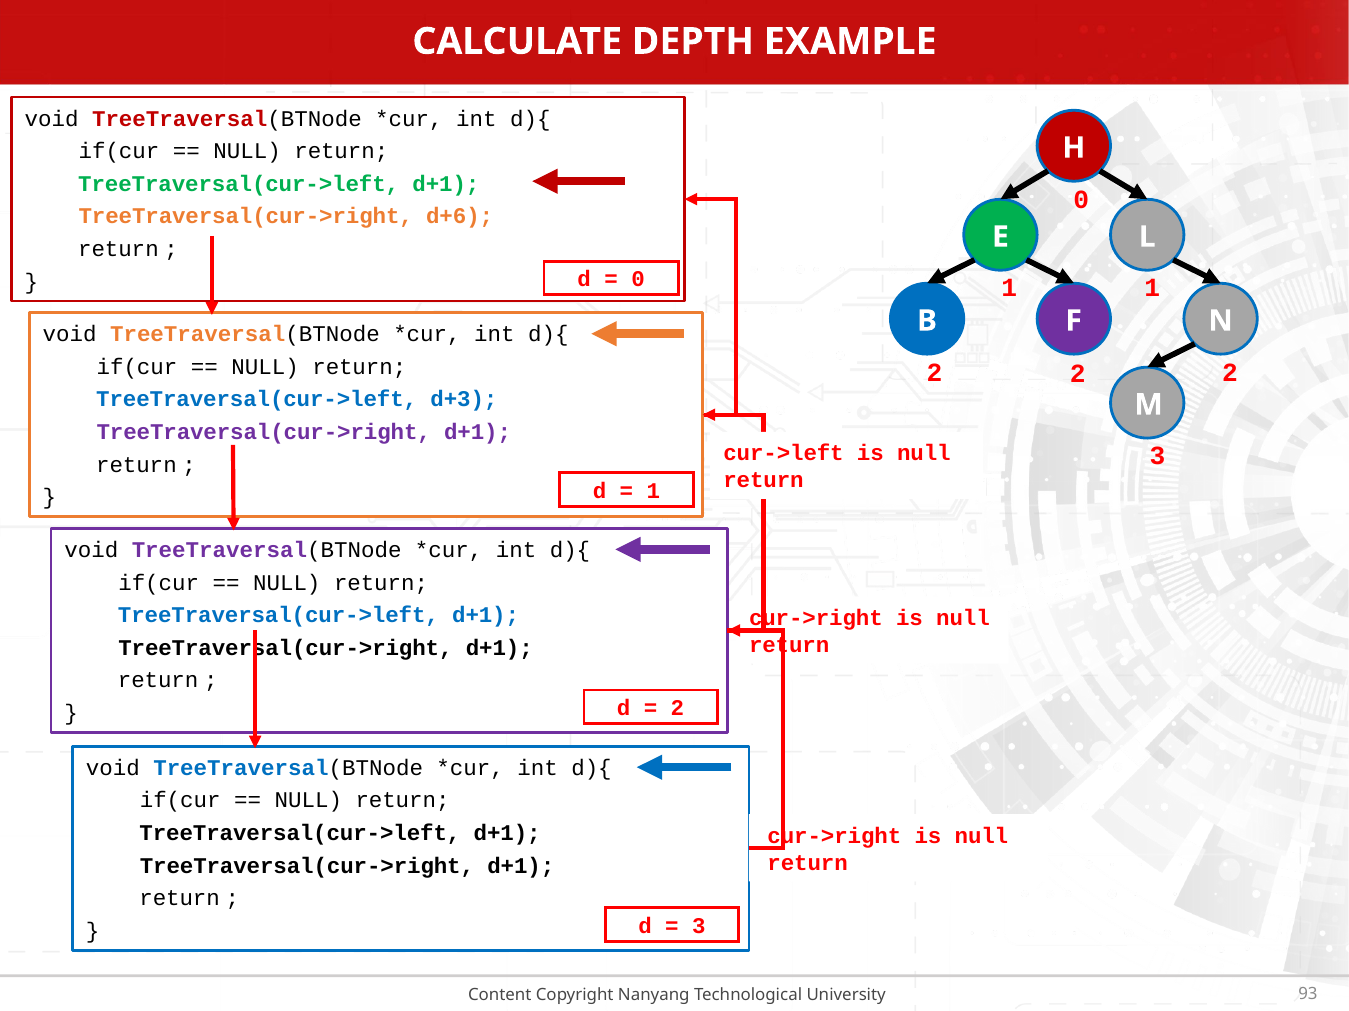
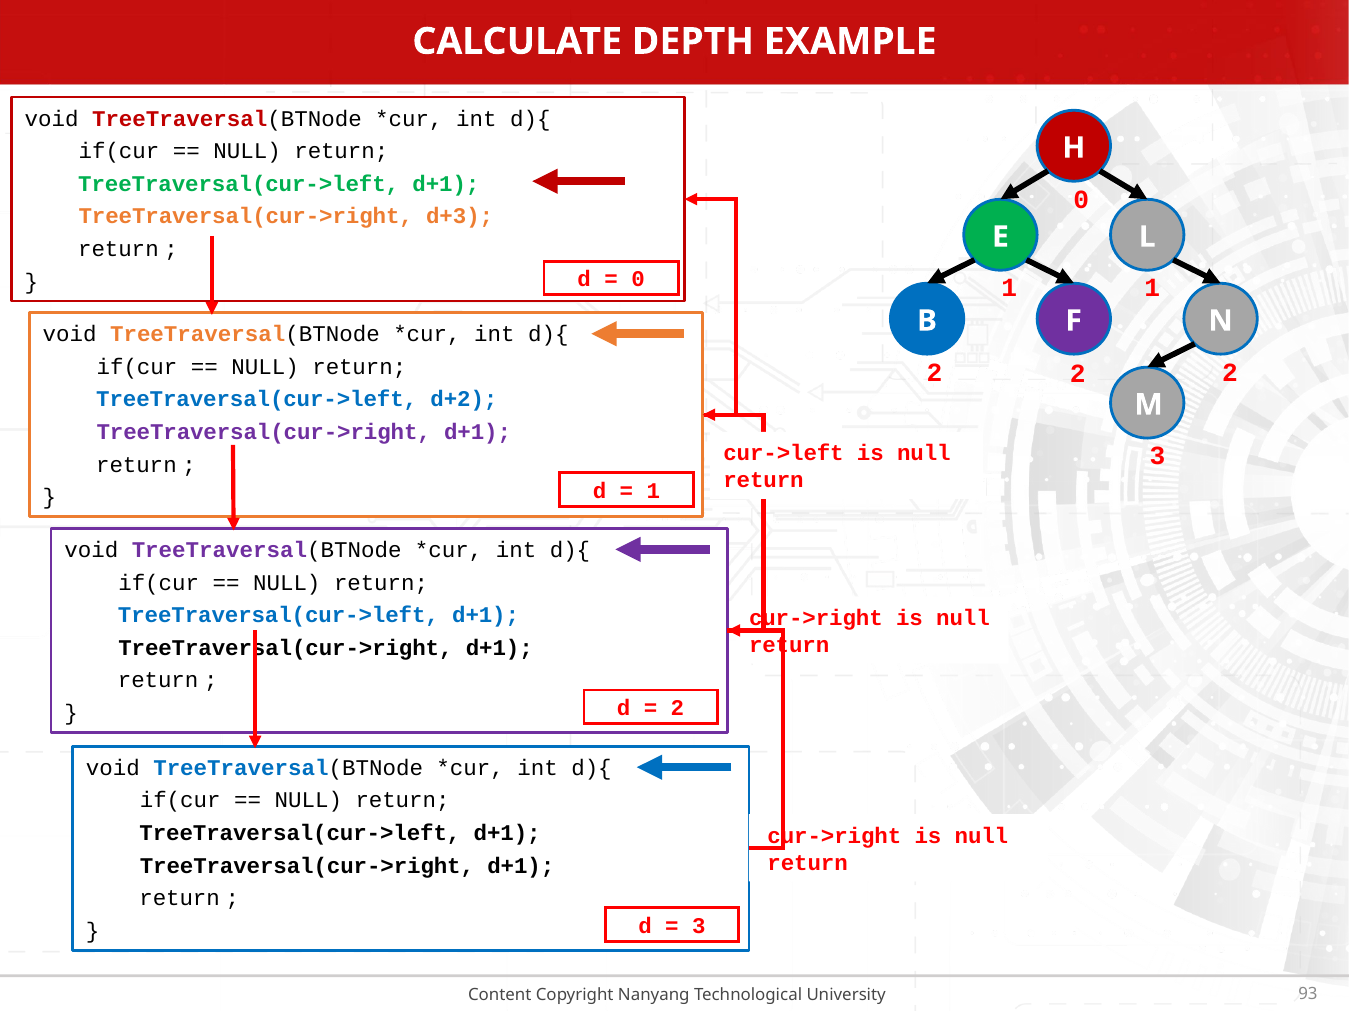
d+6: d+6 -> d+3 (460, 217)
d+3: d+3 -> d+2 (464, 400)
